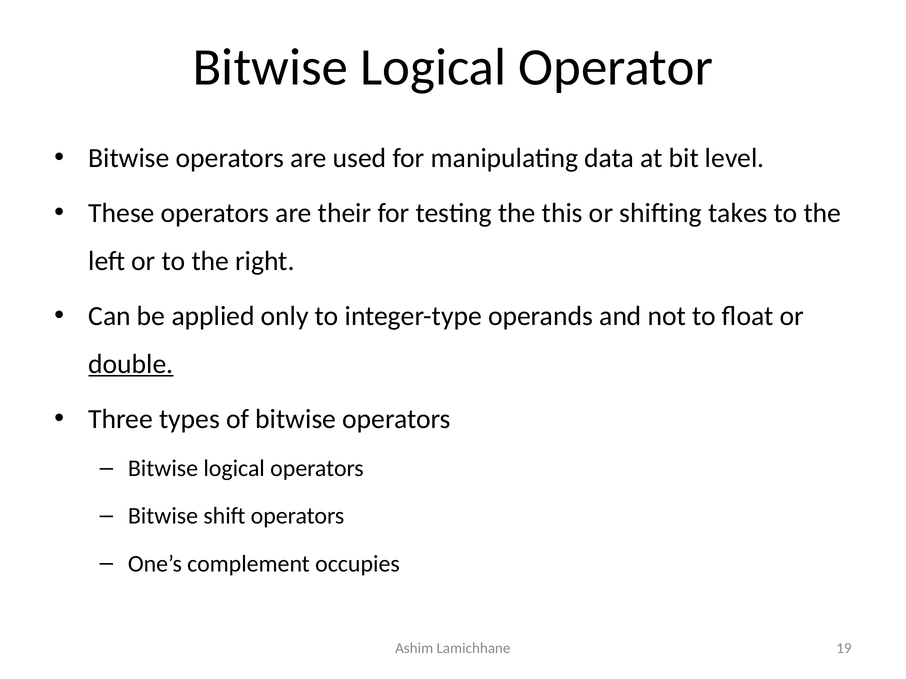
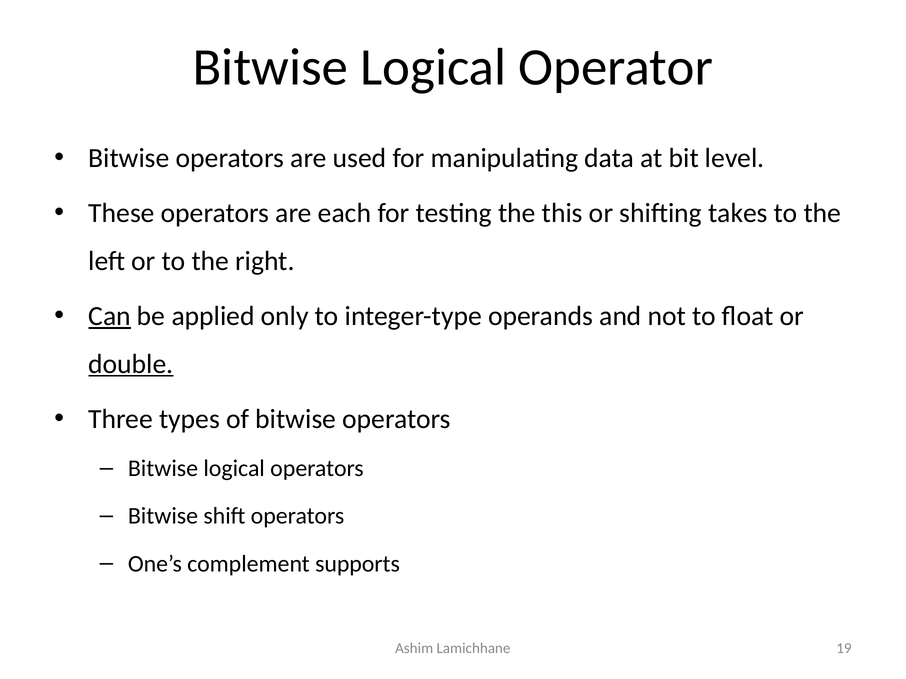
their: their -> each (345, 214)
Can underline: none -> present (110, 316)
occupies: occupies -> supports (358, 564)
